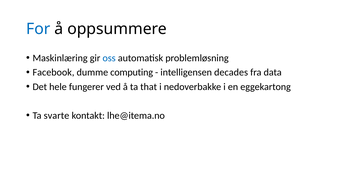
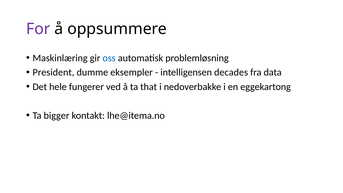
For colour: blue -> purple (38, 29)
Facebook: Facebook -> President (53, 72)
computing: computing -> eksempler (132, 72)
svarte: svarte -> bigger (57, 116)
